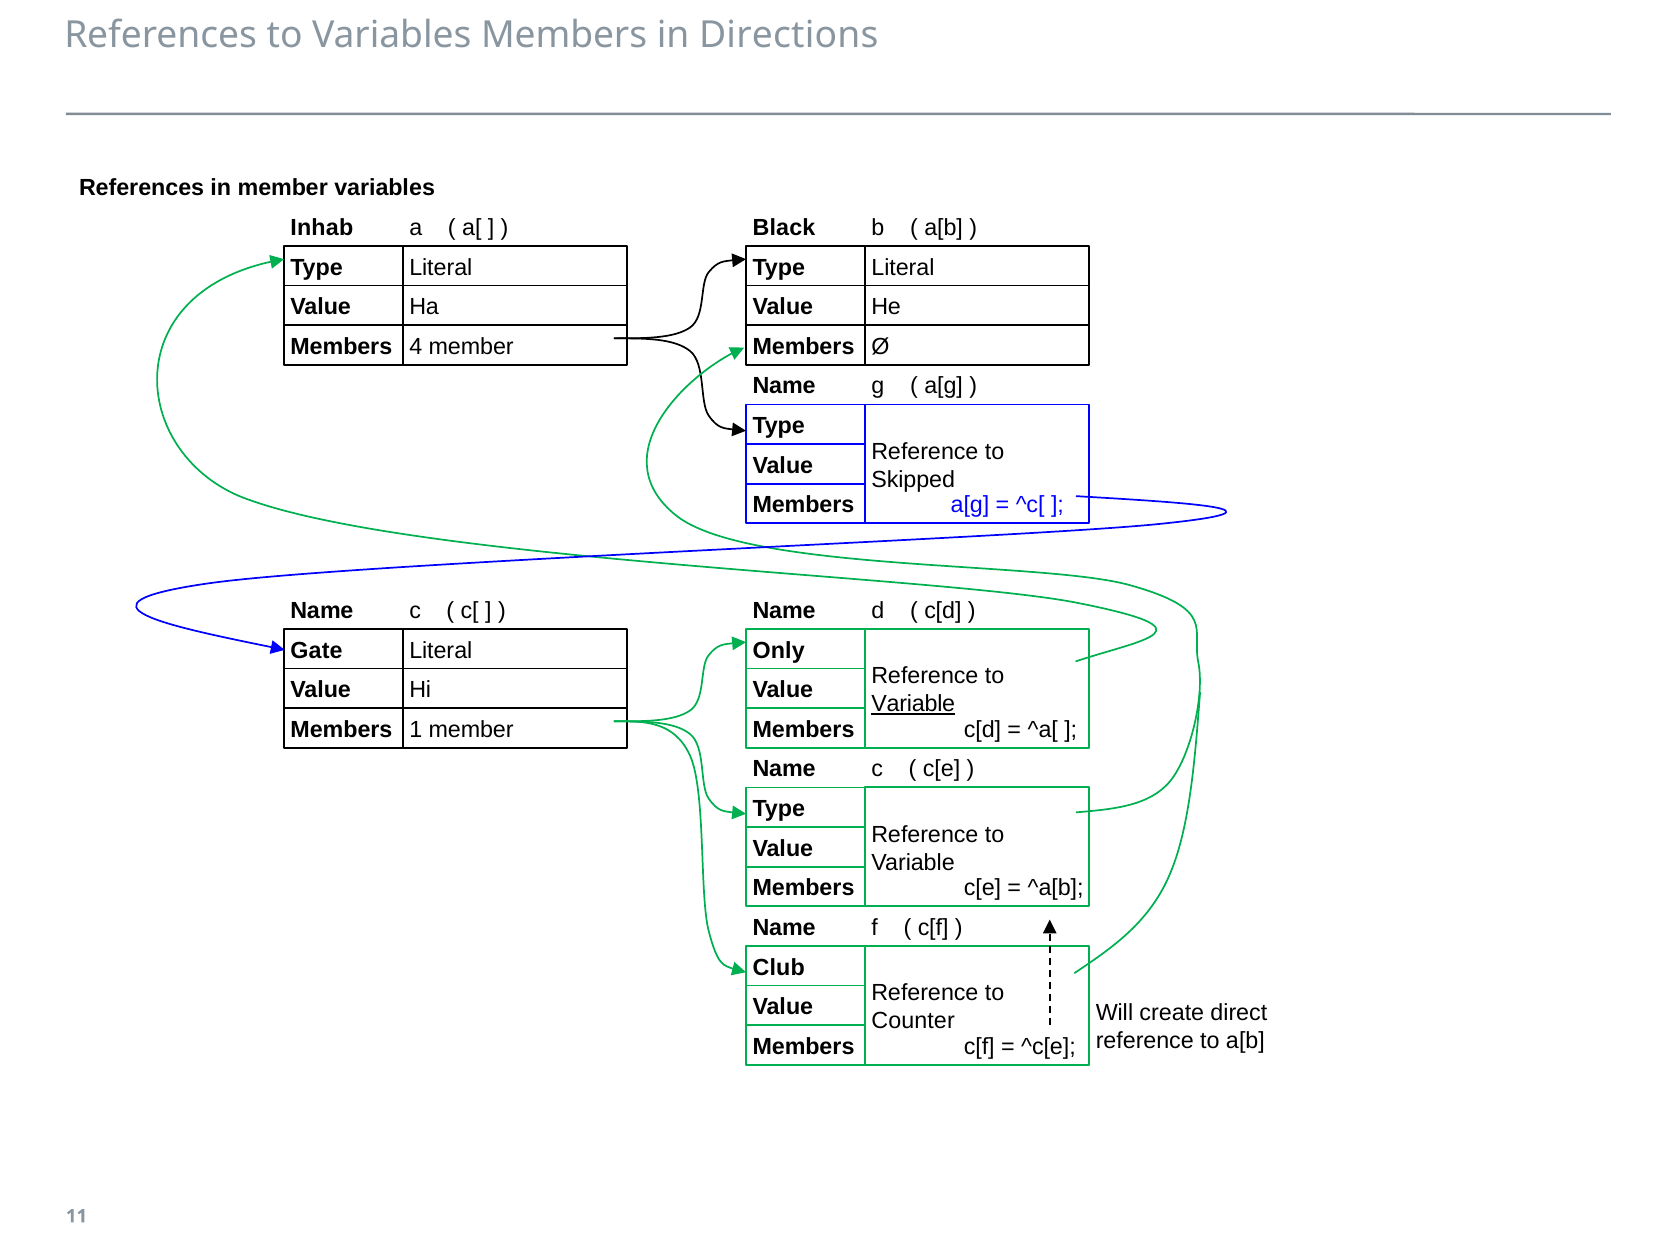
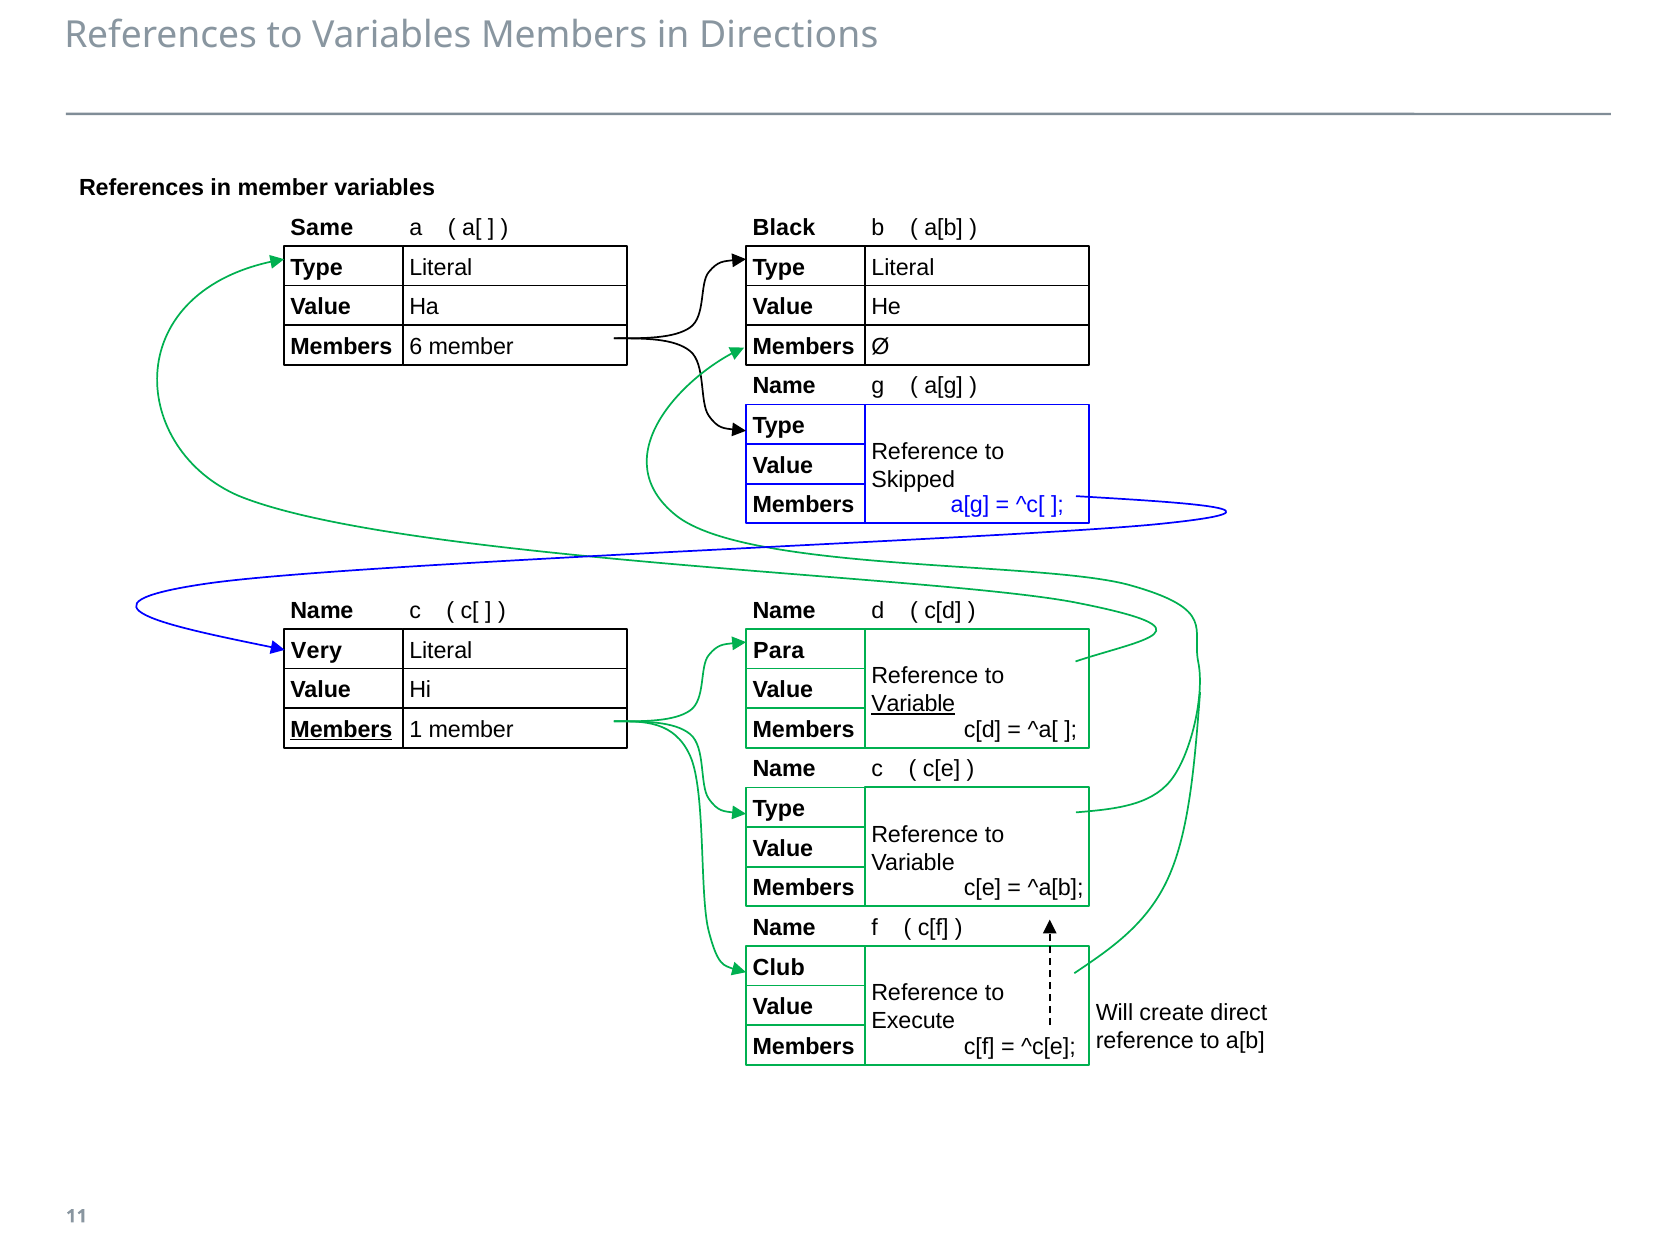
Inhab: Inhab -> Same (322, 228)
4: 4 -> 6 (416, 347)
Gate: Gate -> Very (317, 650)
Only: Only -> Para (779, 650)
Members underline: none -> present (341, 729)
Counter: Counter -> Execute (913, 1021)
